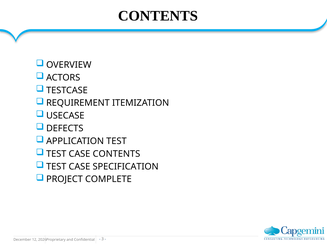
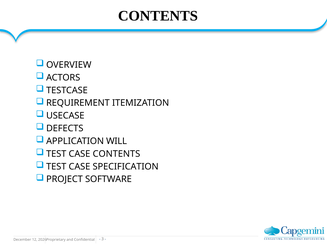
APPLICATION TEST: TEST -> WILL (117, 141)
COMPLETE: COMPLETE -> SOFTWARE (108, 179)
